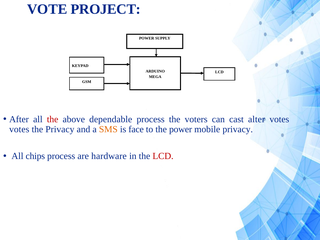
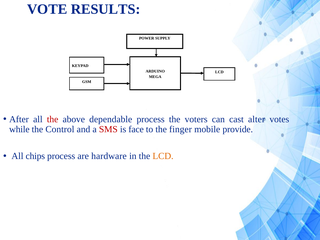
PROJECT: PROJECT -> RESULTS (106, 9)
votes: votes -> while (19, 129)
the Privacy: Privacy -> Control (60, 129)
SMS colour: orange -> red (108, 129)
the power: power -> finger (181, 129)
mobile privacy: privacy -> provide (238, 129)
LCD colour: red -> orange (163, 156)
